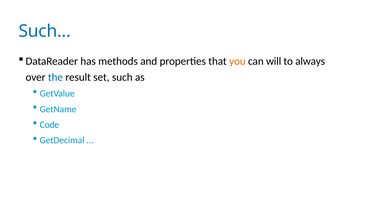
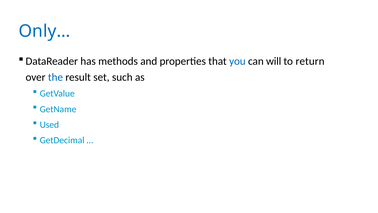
Such…: Such… -> Only… (44, 31)
you colour: orange -> blue (237, 61)
always: always -> return (310, 61)
Code: Code -> Used (49, 125)
